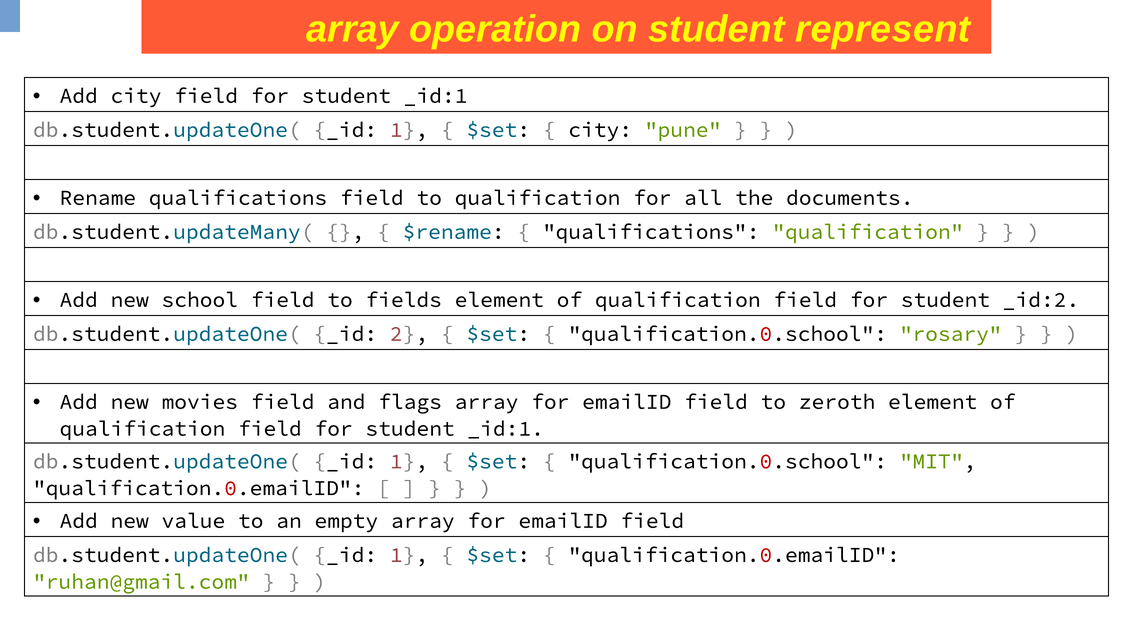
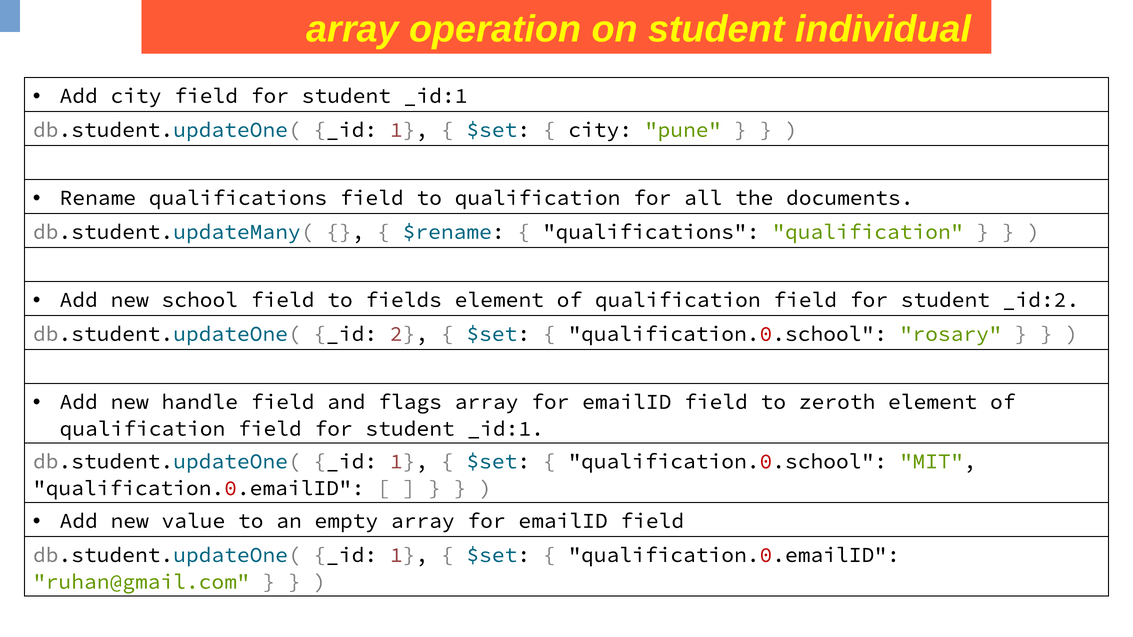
represent: represent -> individual (883, 29)
movies: movies -> handle (200, 402)
